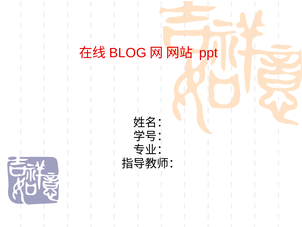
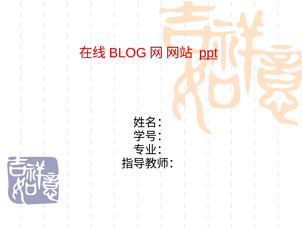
ppt underline: none -> present (209, 53)
